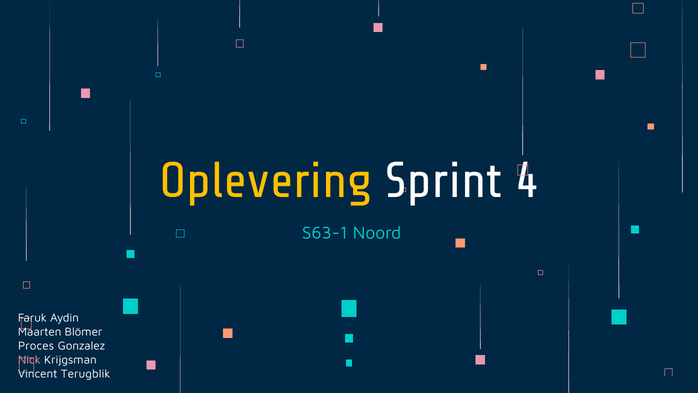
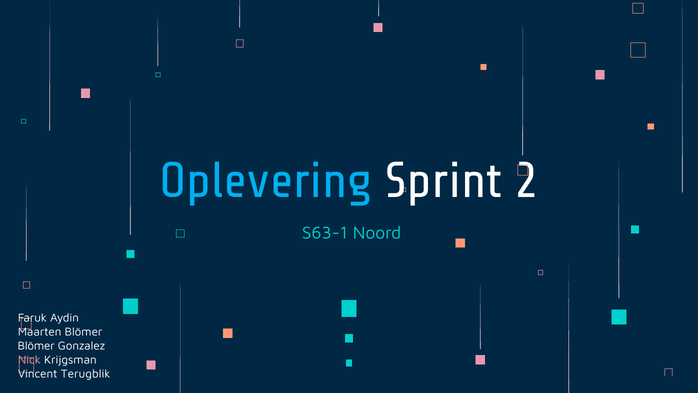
Oplevering colour: yellow -> light blue (266, 180)
4: 4 -> 2 (527, 180)
Proces: Proces -> Blömer (36, 345)
